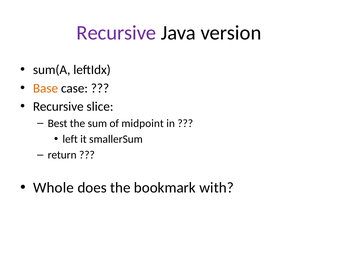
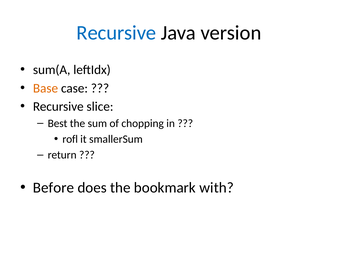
Recursive colour: purple -> blue (116, 33)
midpoint: midpoint -> chopping (143, 123)
left: left -> rofl (70, 139)
Whole: Whole -> Before (54, 187)
